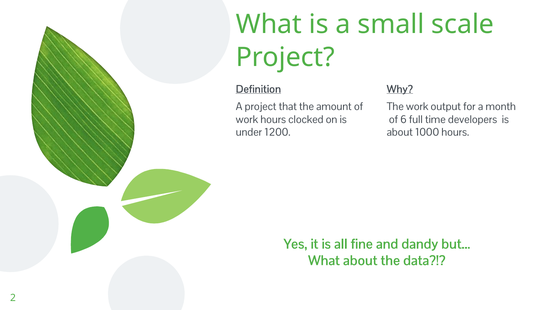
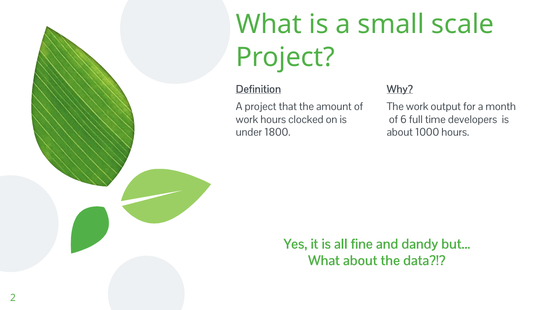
1200: 1200 -> 1800 (277, 132)
